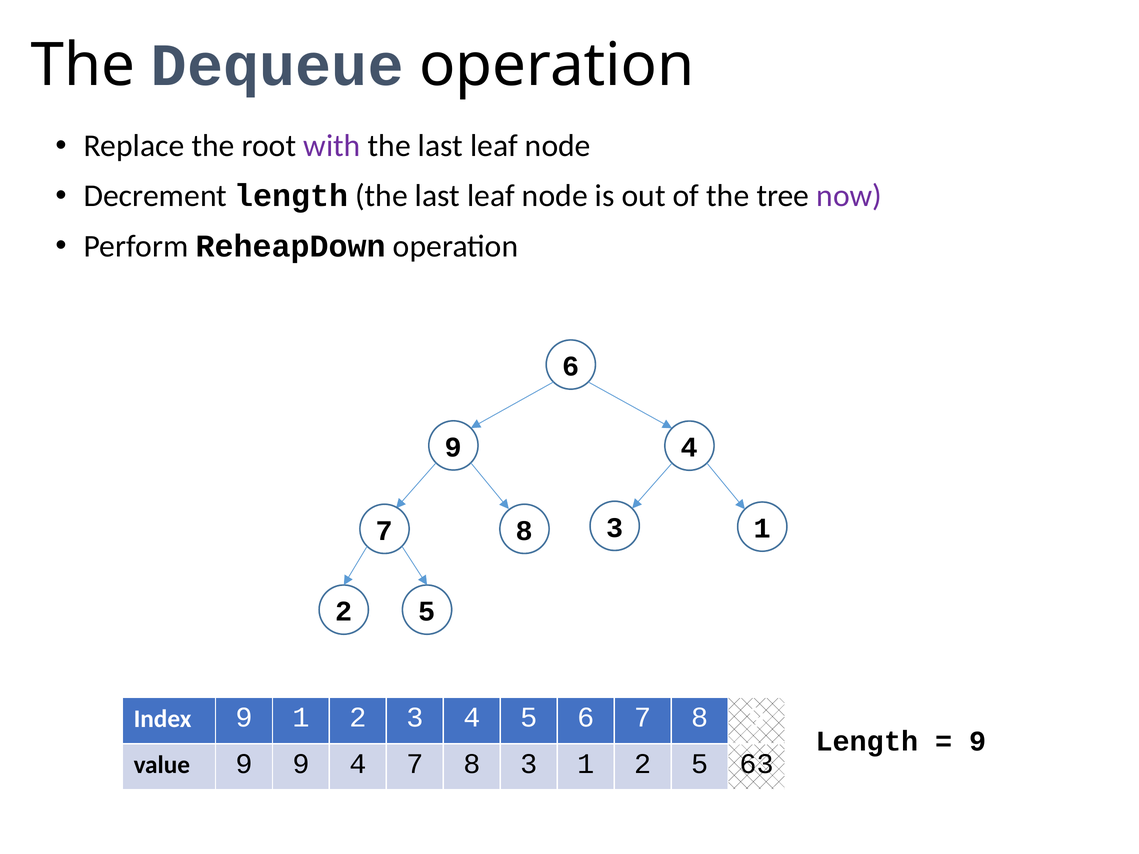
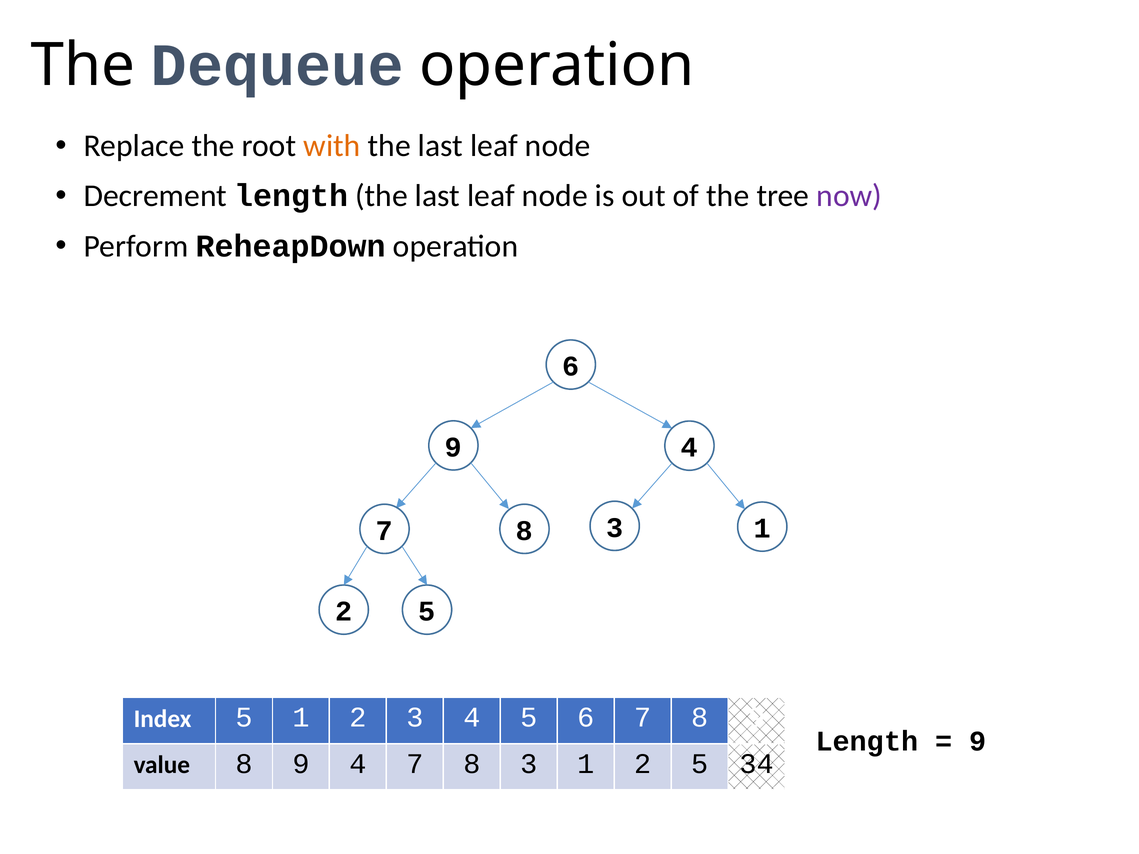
with colour: purple -> orange (332, 146)
Index 9: 9 -> 5 (244, 718)
value 9: 9 -> 8 (244, 764)
63: 63 -> 34 (757, 764)
